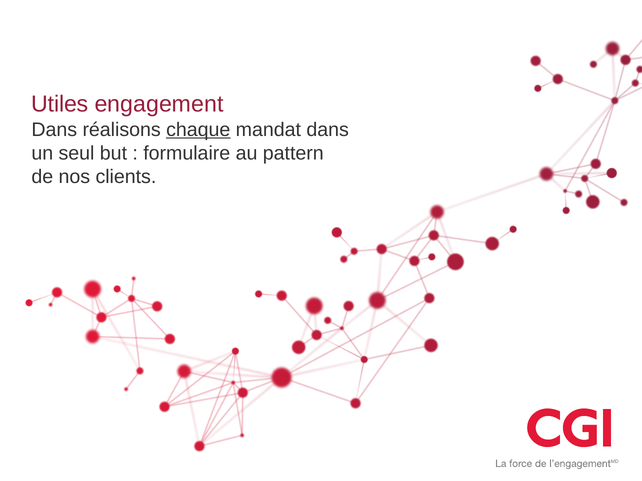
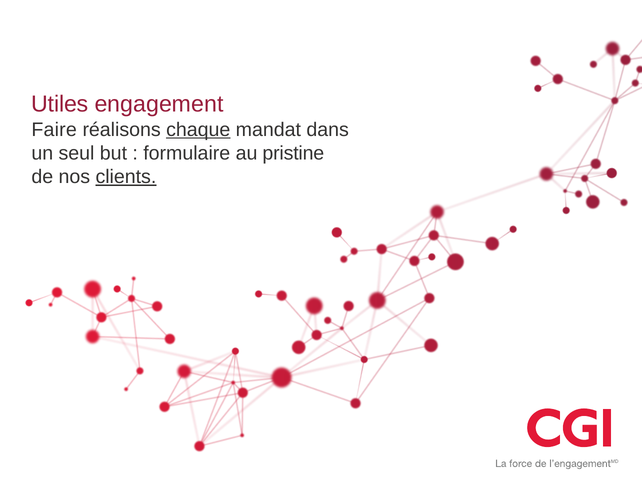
Dans: Dans -> Faire (54, 130)
pattern: pattern -> pristine (293, 153)
clients underline: none -> present (126, 177)
